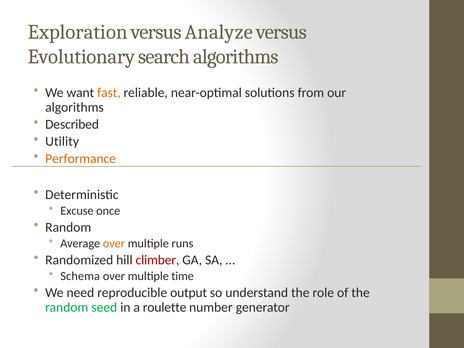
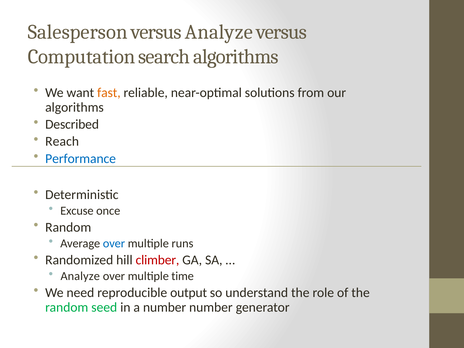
Exploration: Exploration -> Salesperson (78, 32)
Evolutionary: Evolutionary -> Computation (81, 57)
Utility: Utility -> Reach (62, 142)
Performance colour: orange -> blue (81, 159)
over colour: orange -> blue (114, 243)
Schema: Schema -> Analyze (80, 276)
a roulette: roulette -> number (165, 307)
